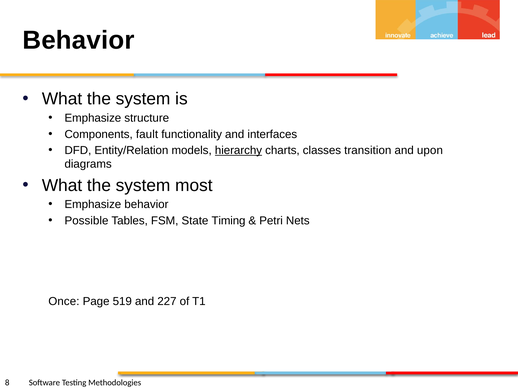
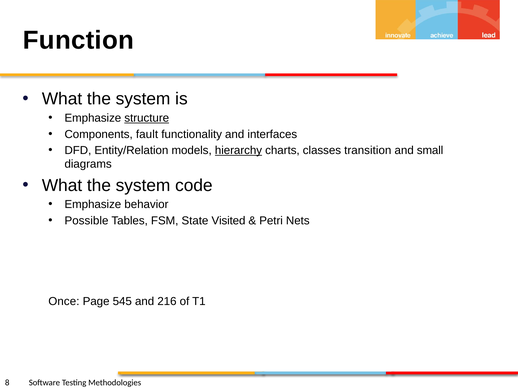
Behavior: Behavior -> Function (78, 40)
structure underline: none -> present (147, 118)
upon: upon -> small (430, 150)
most: most -> code (194, 185)
Timing: Timing -> Visited (228, 220)
519: 519 -> 545 (122, 301)
227: 227 -> 216 (167, 301)
